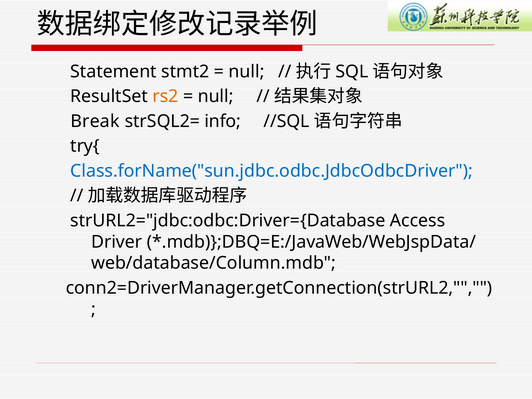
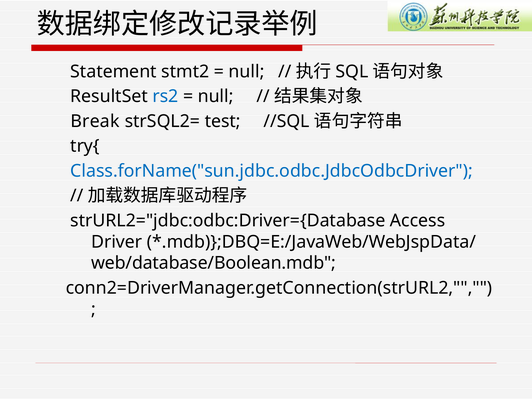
rs2 colour: orange -> blue (165, 96)
info: info -> test (223, 121)
web/database/Column.mdb: web/database/Column.mdb -> web/database/Boolean.mdb (214, 263)
